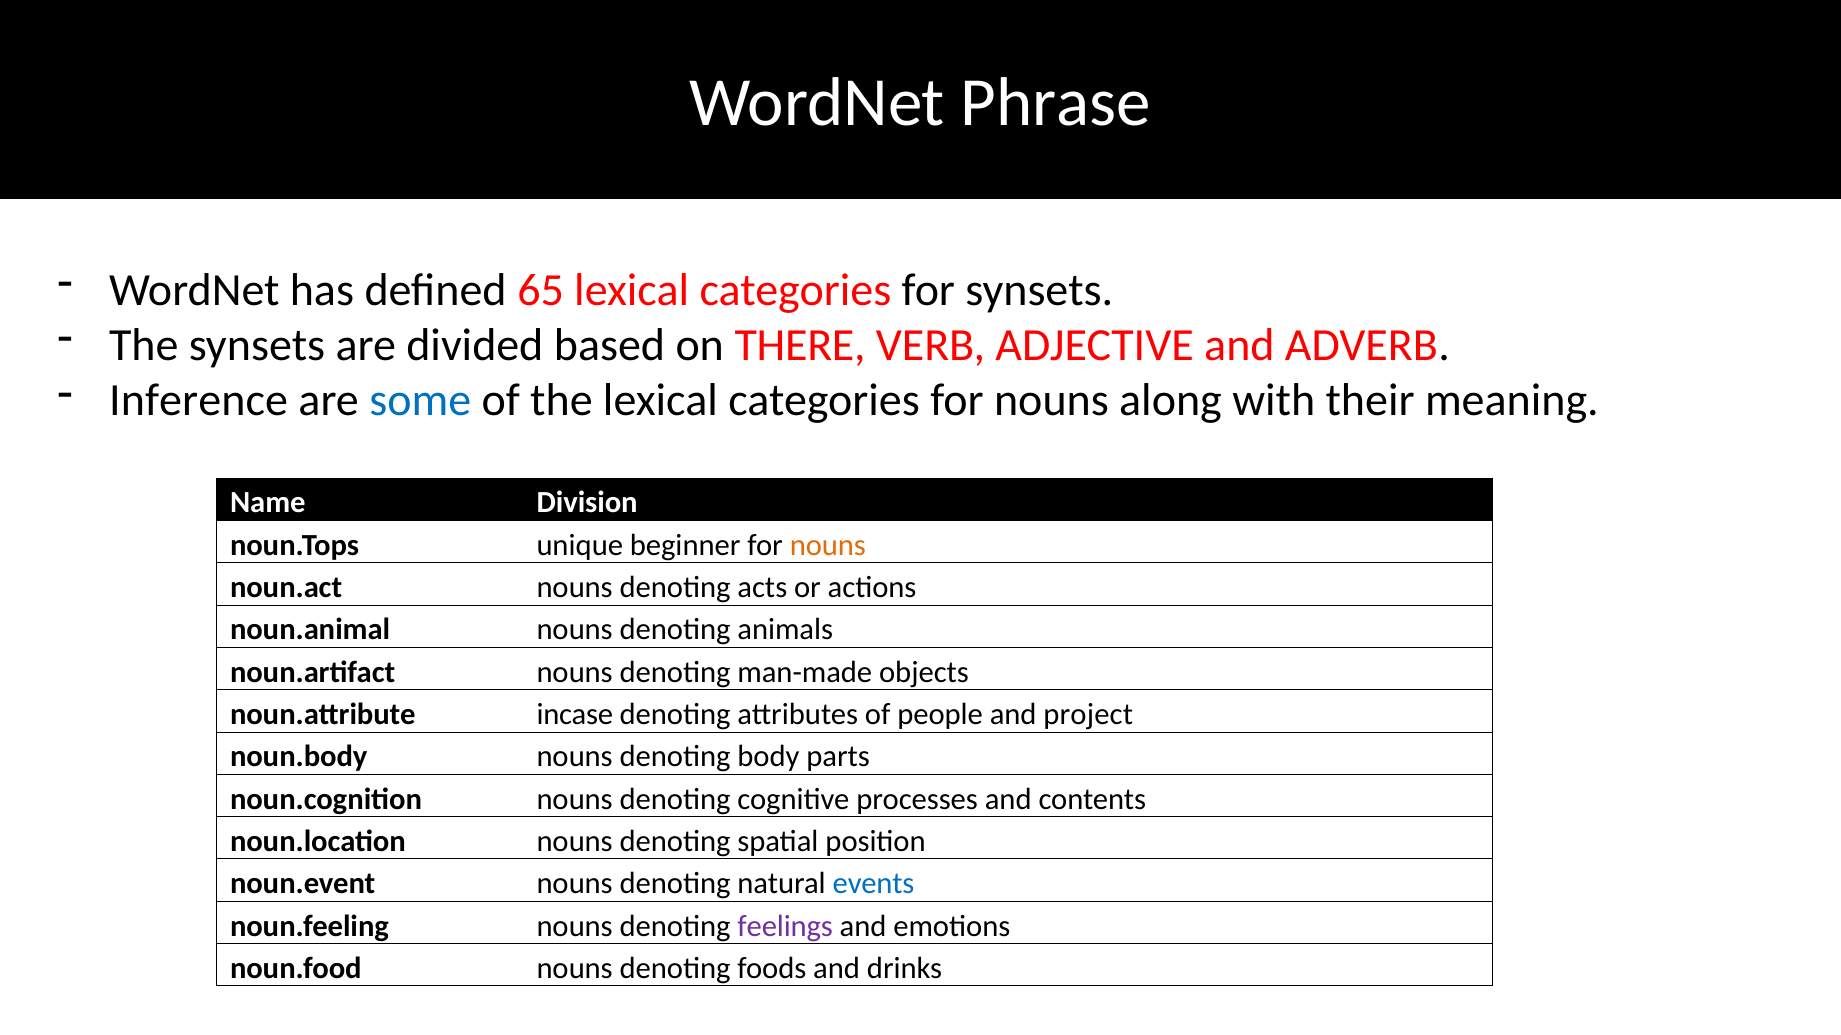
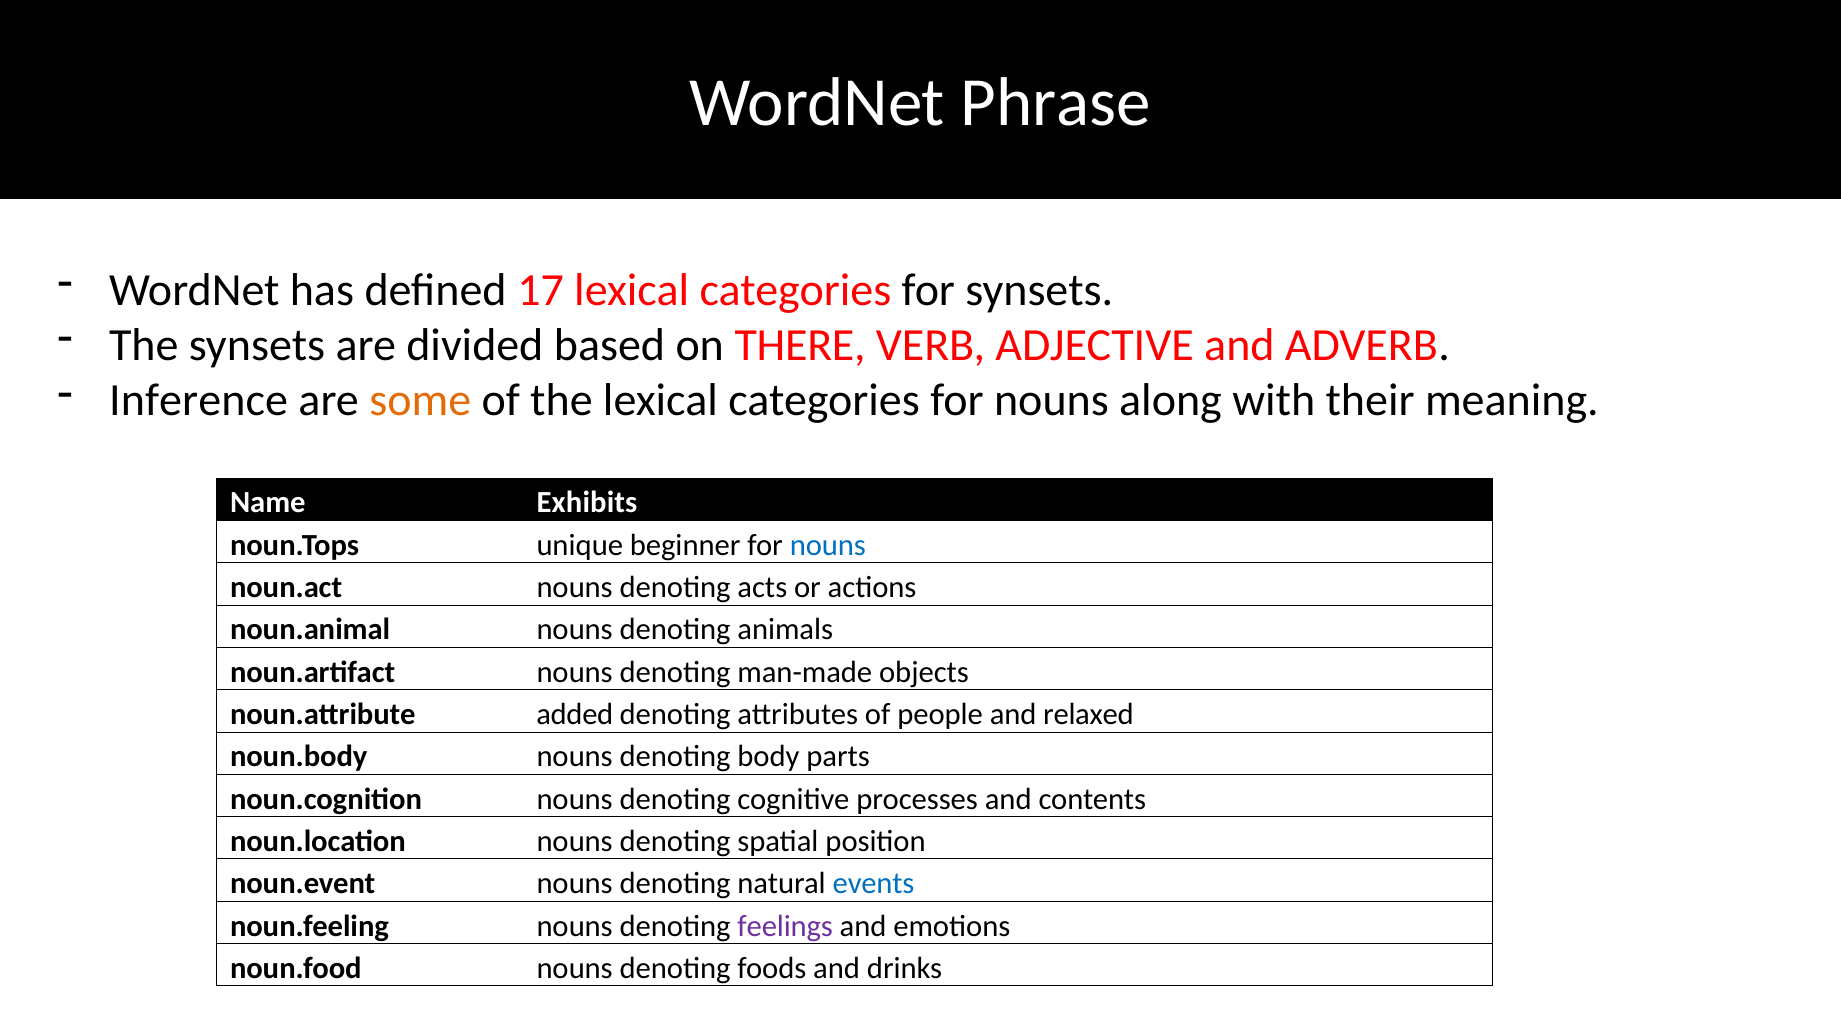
65: 65 -> 17 (541, 290)
some colour: blue -> orange (420, 401)
Division: Division -> Exhibits (587, 503)
nouns colour: orange -> blue (828, 545)
incase: incase -> added (575, 715)
project: project -> relaxed (1088, 715)
